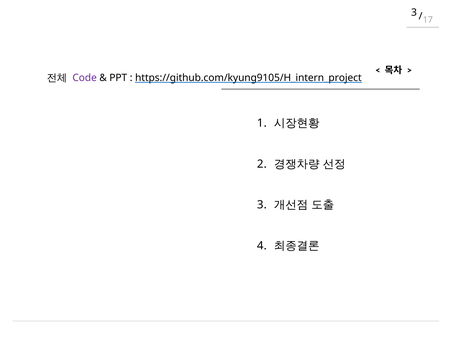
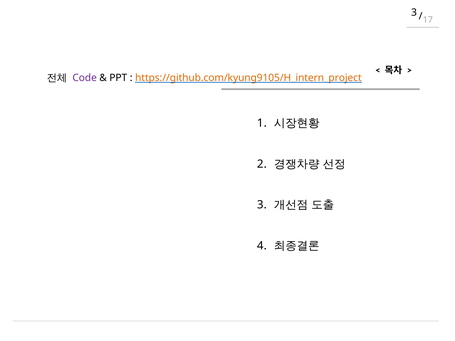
https://github.com/kyung9105/H_intern_project colour: black -> orange (248, 78)
